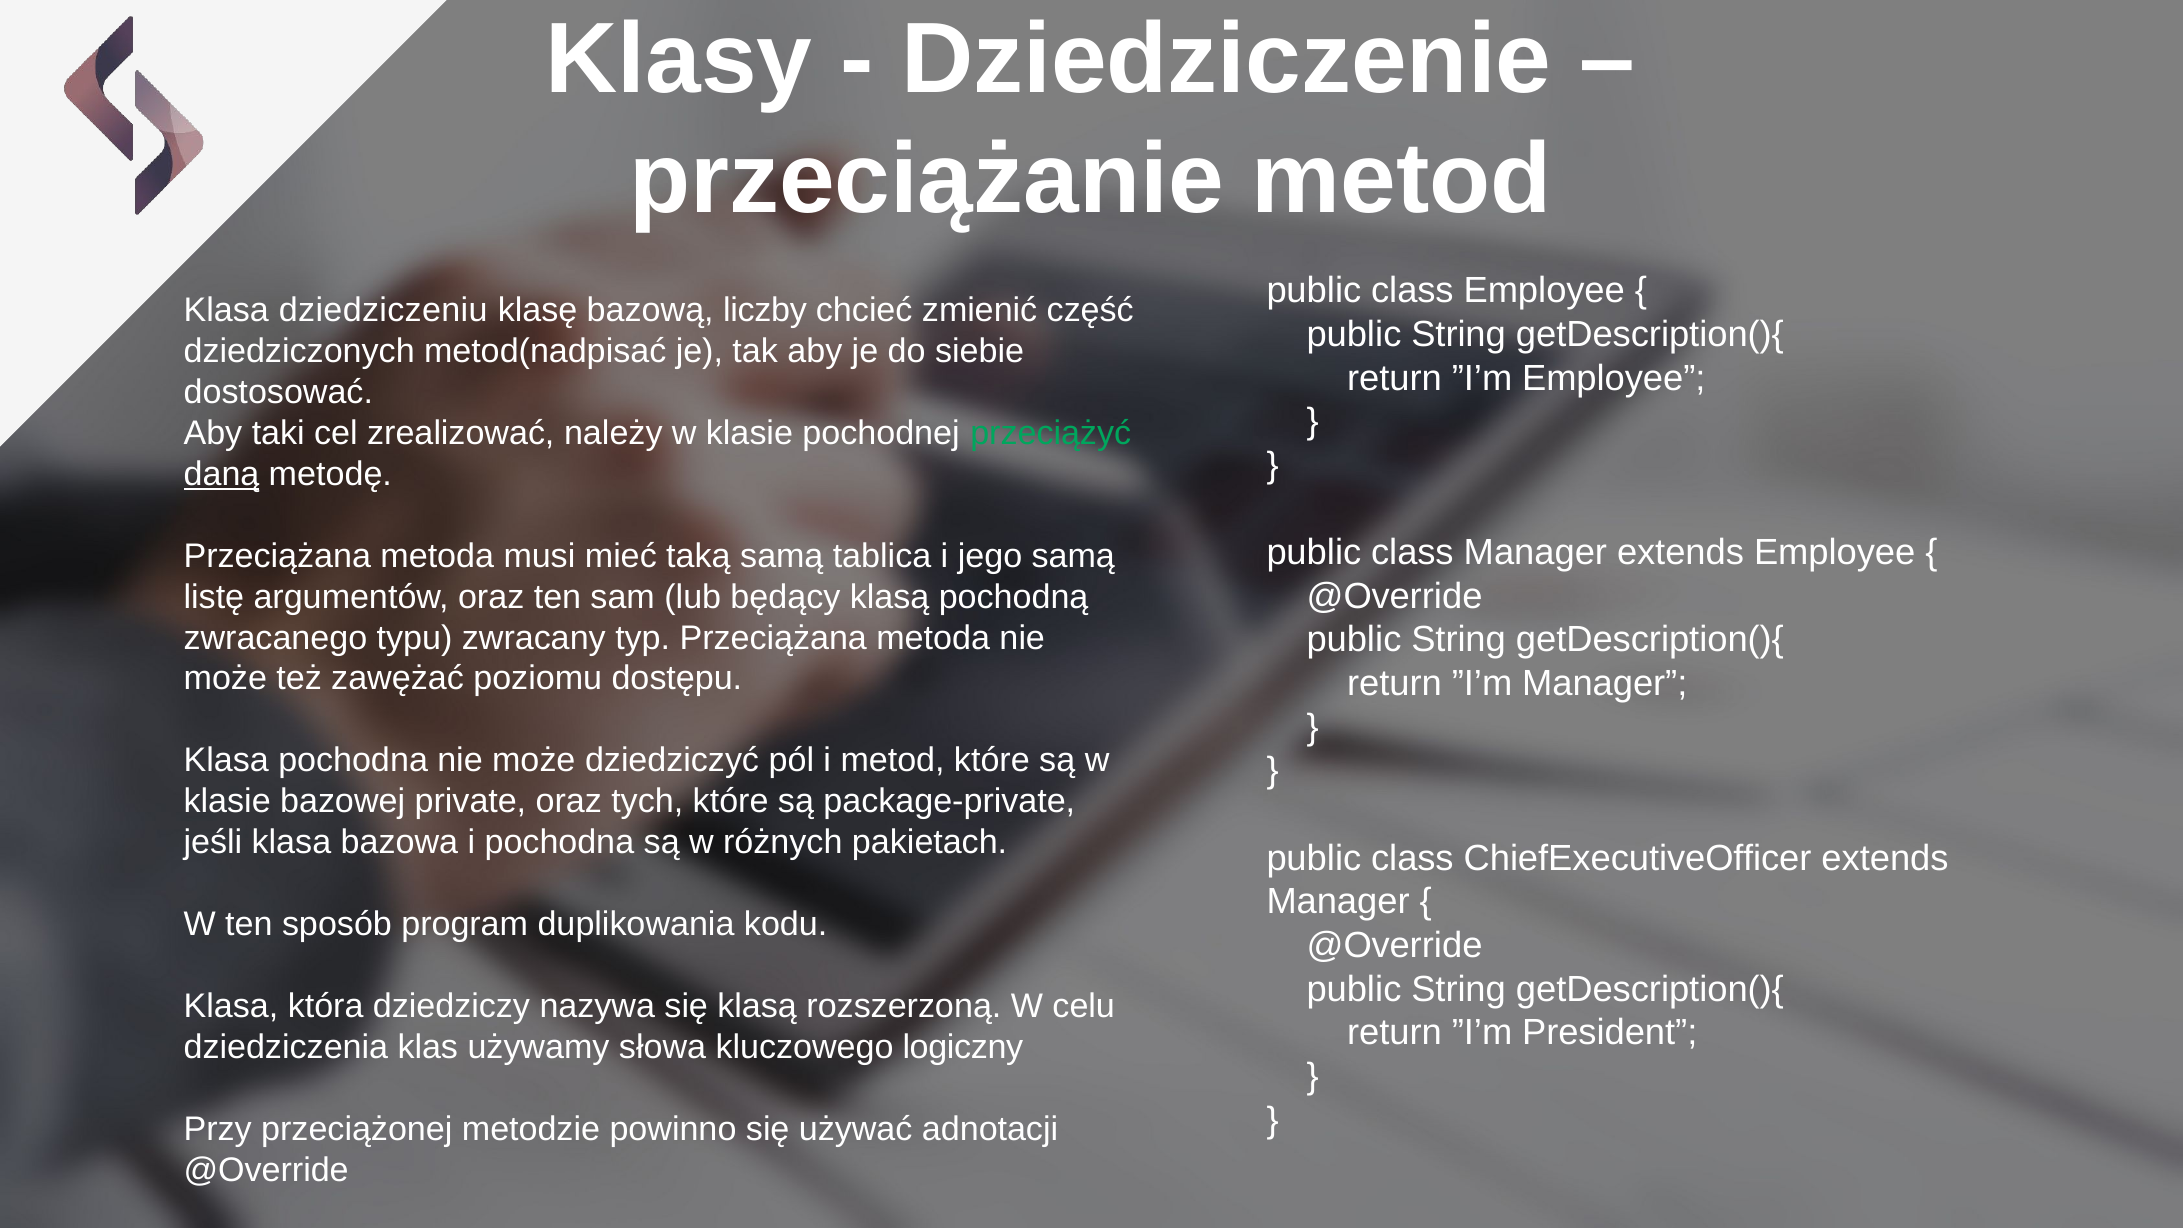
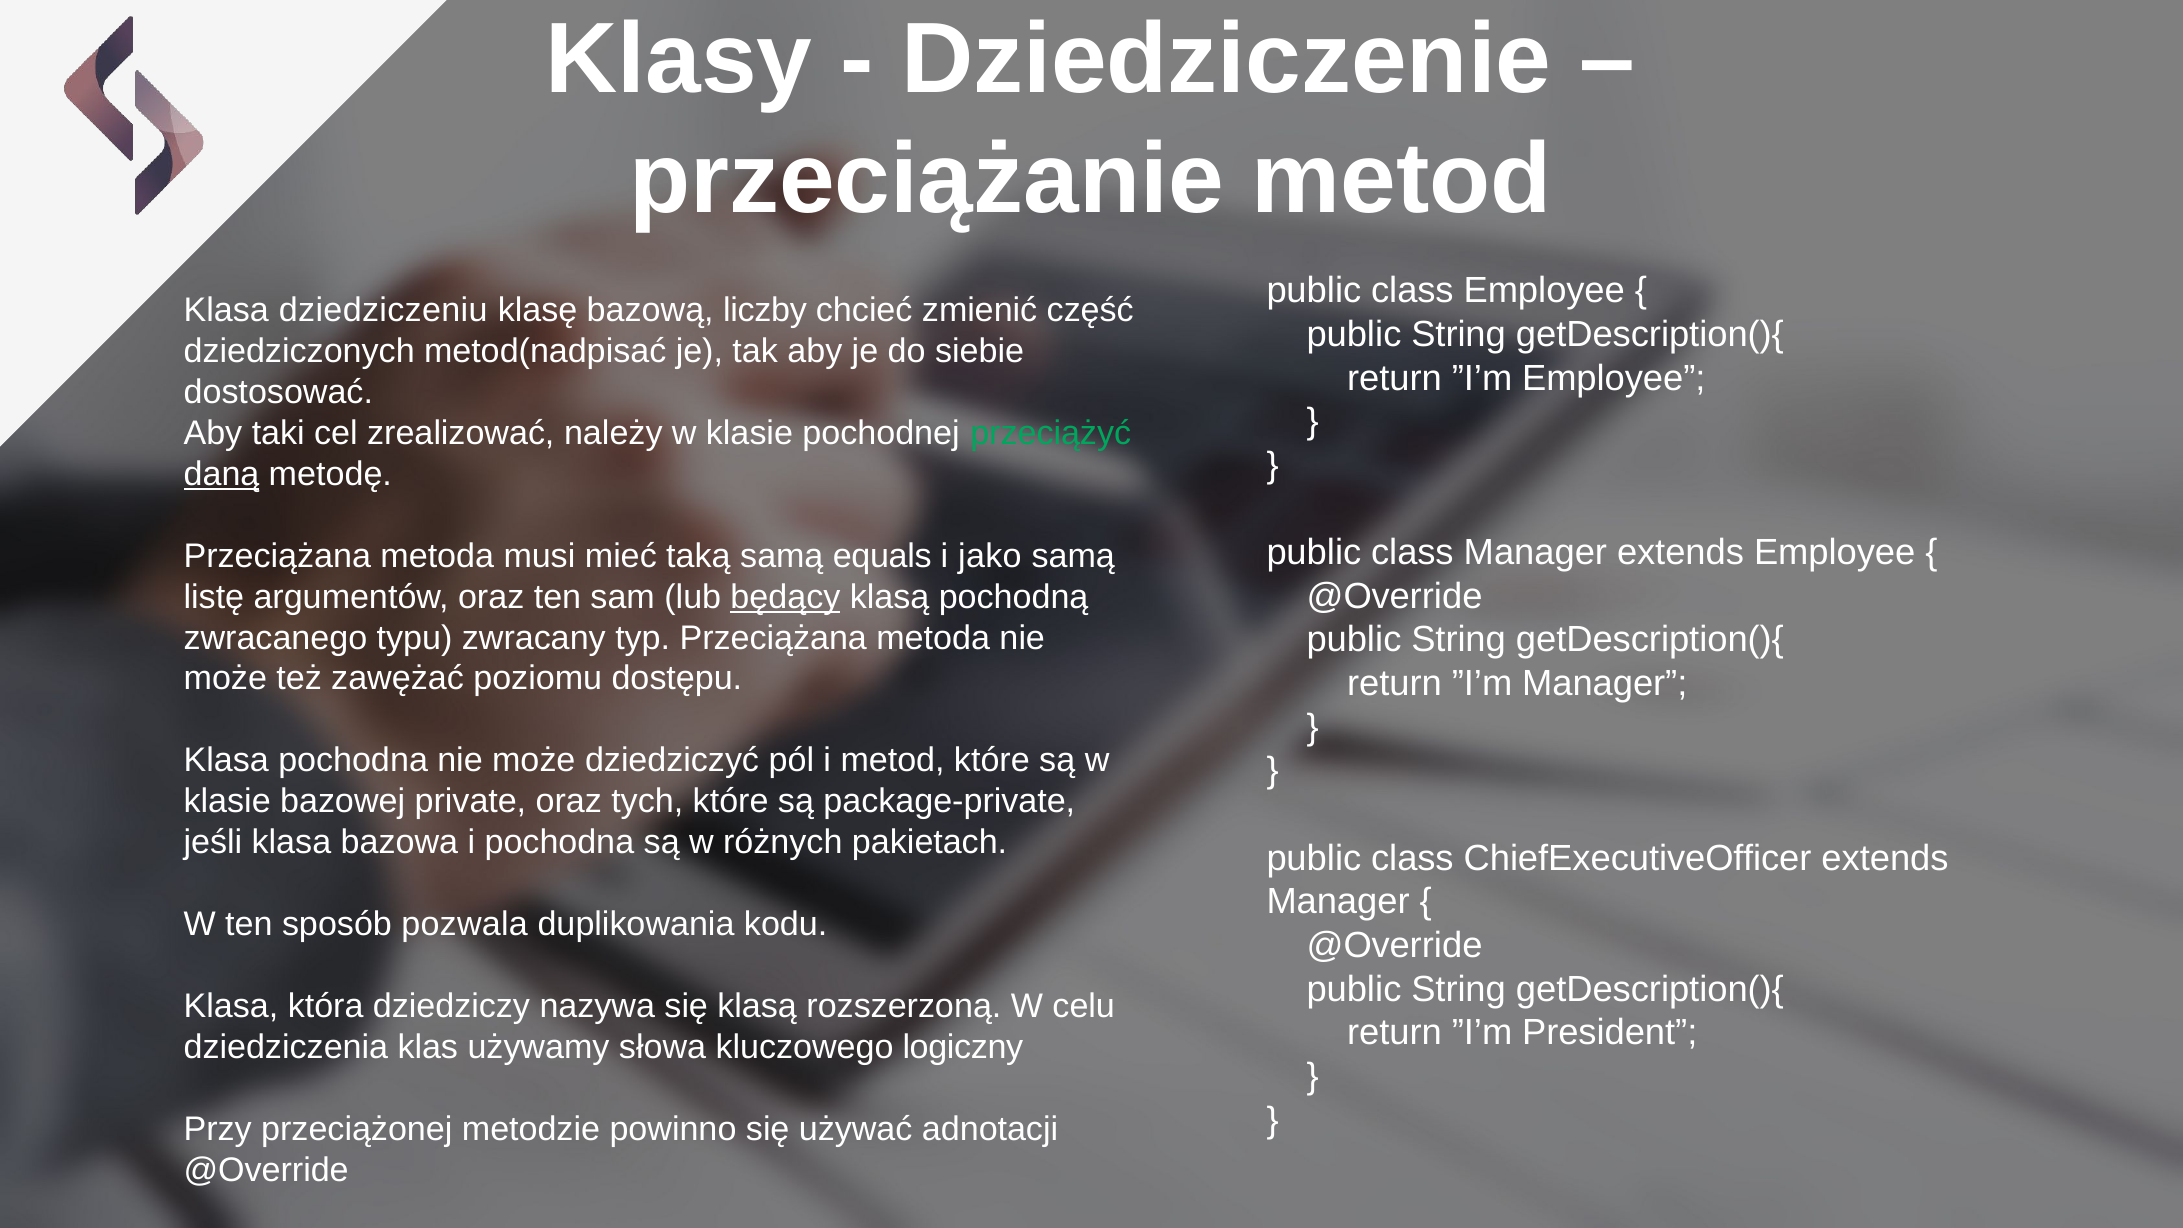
tablica: tablica -> equals (882, 556)
jego: jego -> jako (990, 556)
będący underline: none -> present (785, 597)
program: program -> pozwala (465, 924)
